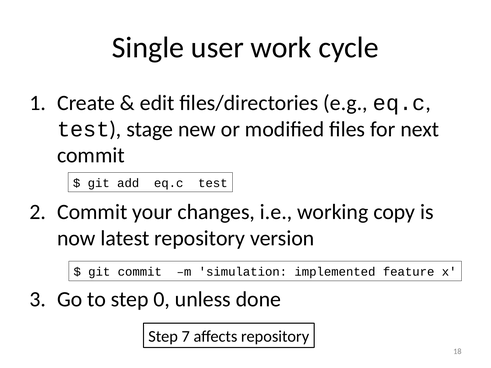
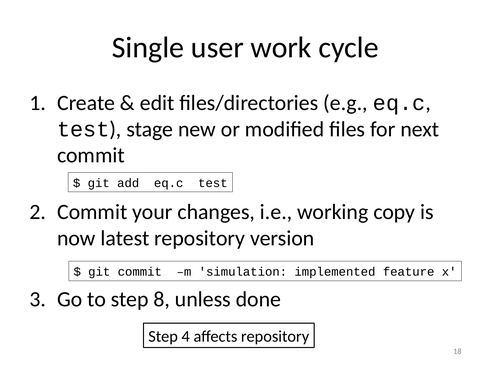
0: 0 -> 8 (162, 300)
7: 7 -> 4 (186, 337)
